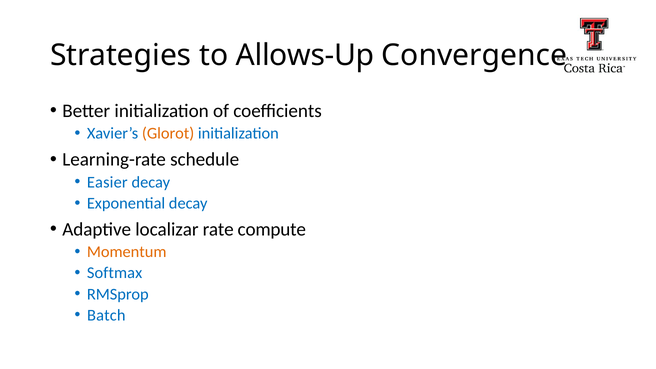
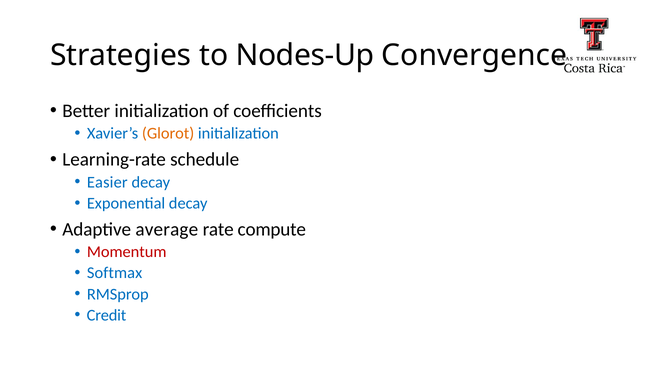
Allows-Up: Allows-Up -> Nodes-Up (305, 55)
localizar: localizar -> average (167, 229)
Momentum colour: orange -> red (127, 252)
Batch: Batch -> Credit (106, 315)
